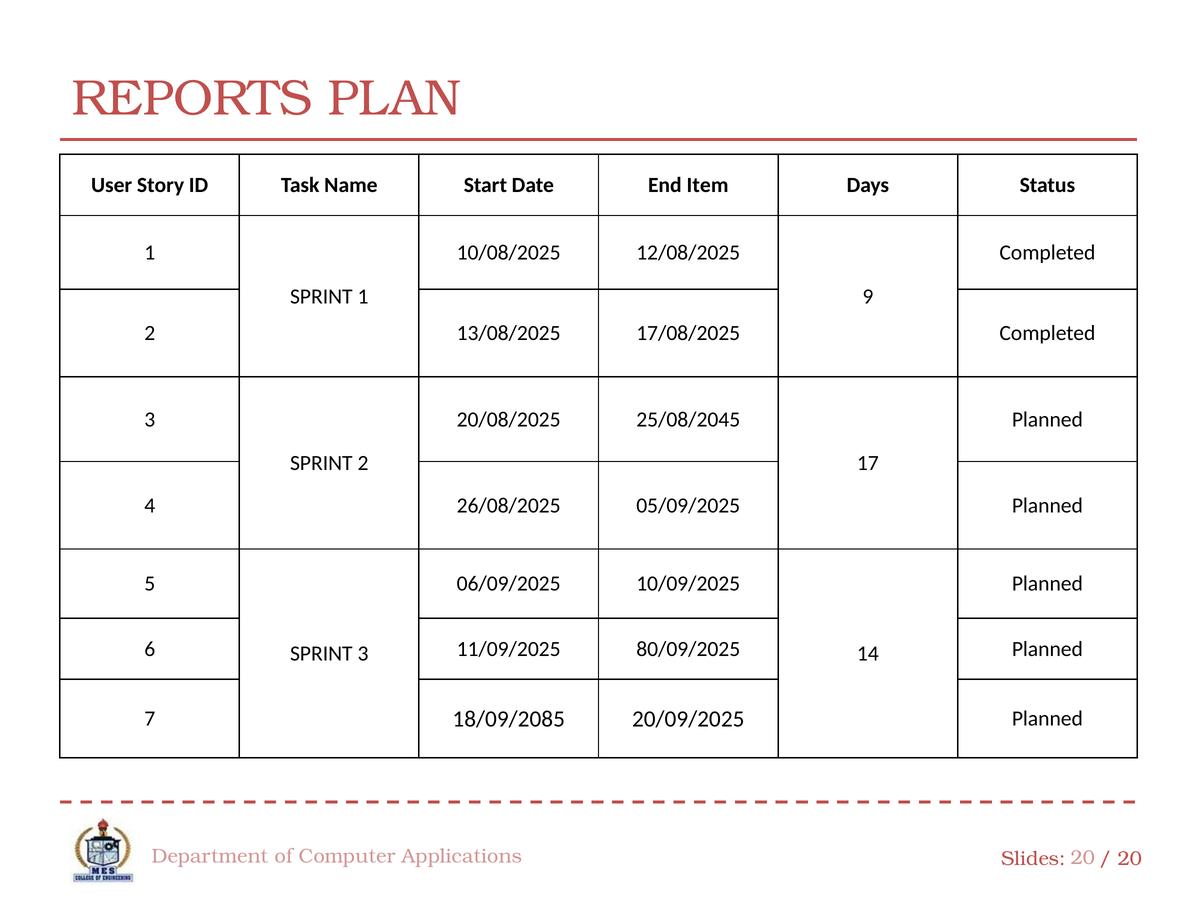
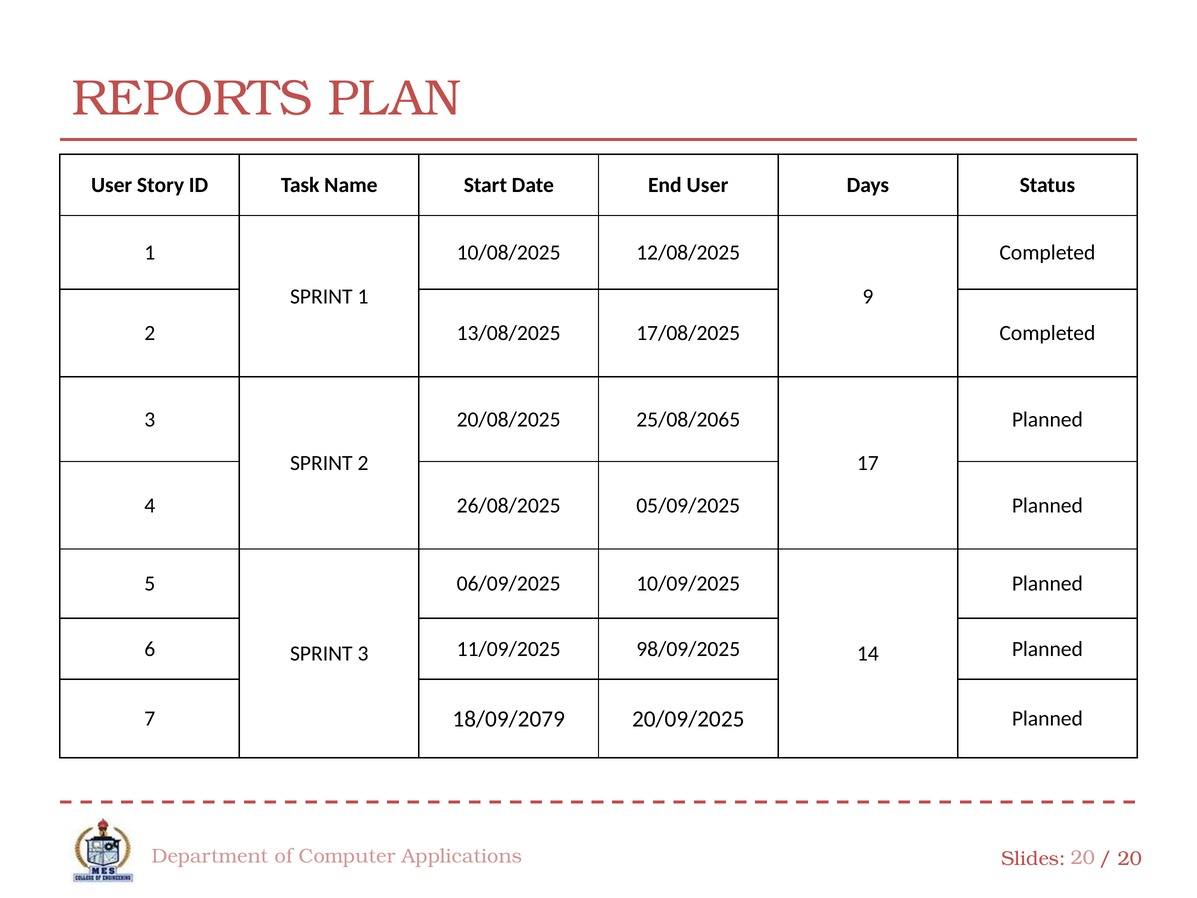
End Item: Item -> User (707, 185)
25/08/2045: 25/08/2045 -> 25/08/2065 (688, 419)
80/09/2025: 80/09/2025 -> 98/09/2025 (688, 649)
18/09/2085: 18/09/2085 -> 18/09/2079 (509, 719)
